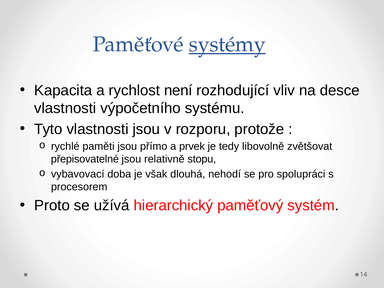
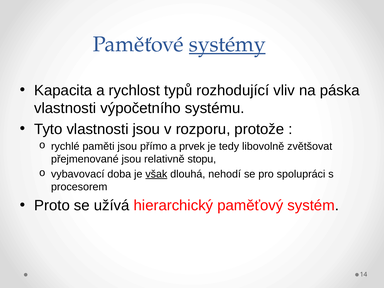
není: není -> typů (178, 90)
desce: desce -> páska (340, 90)
přepisovatelné: přepisovatelné -> přejmenované (85, 159)
však underline: none -> present (156, 174)
